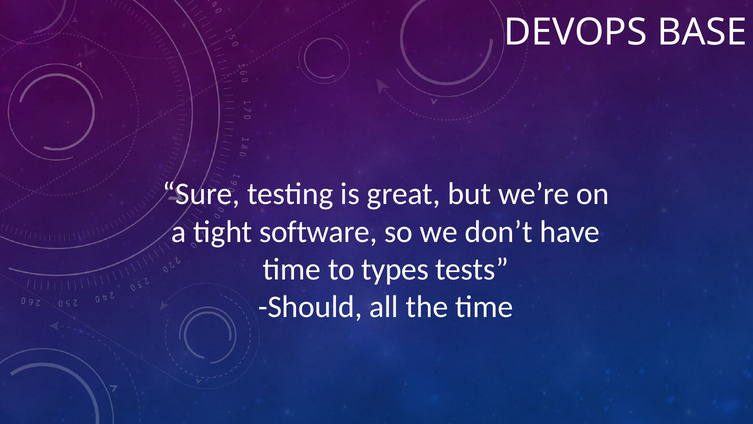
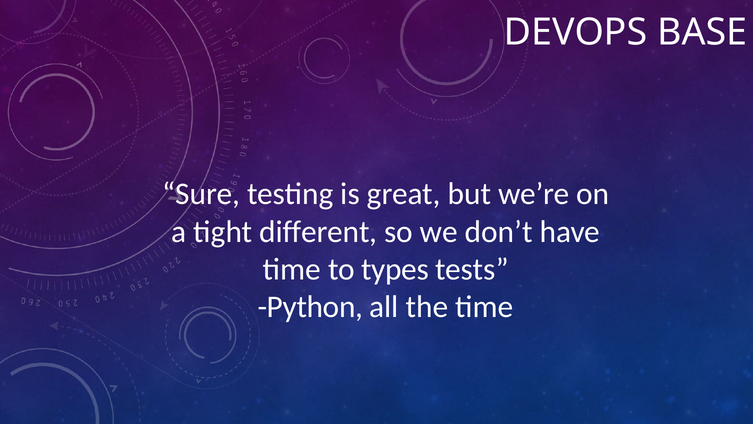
software: software -> different (318, 231)
Should: Should -> Python (310, 307)
